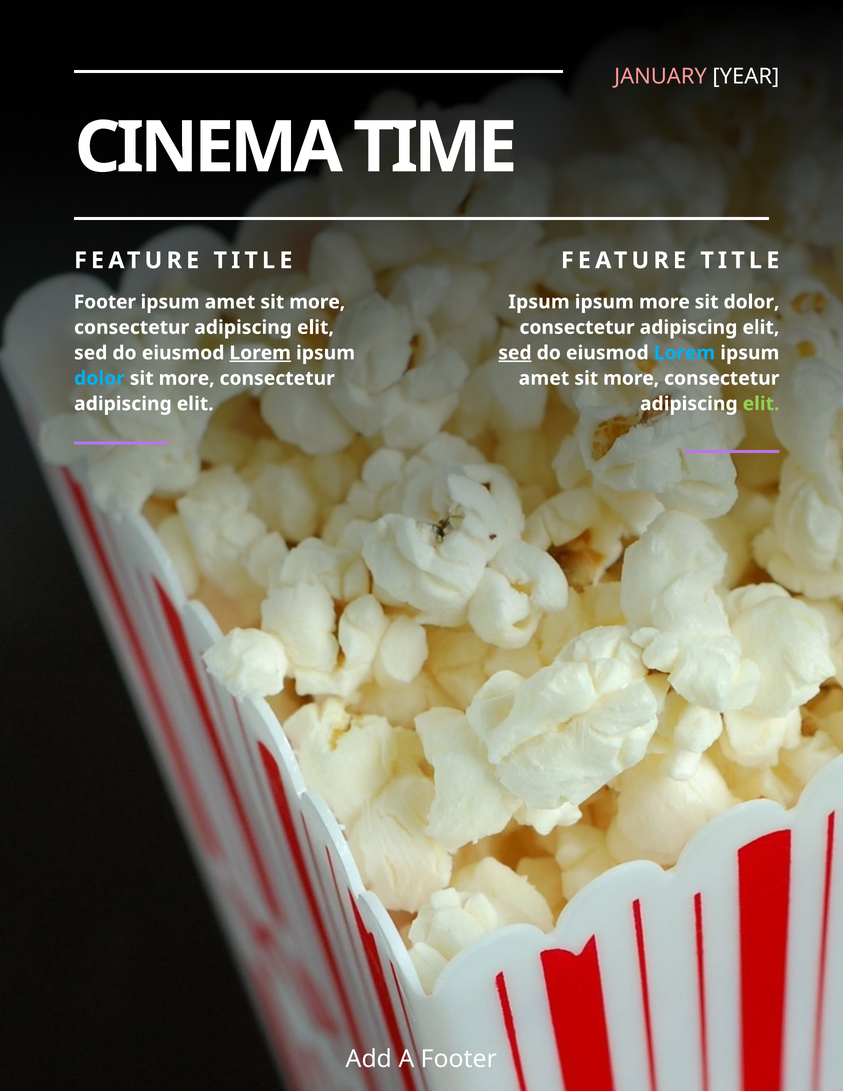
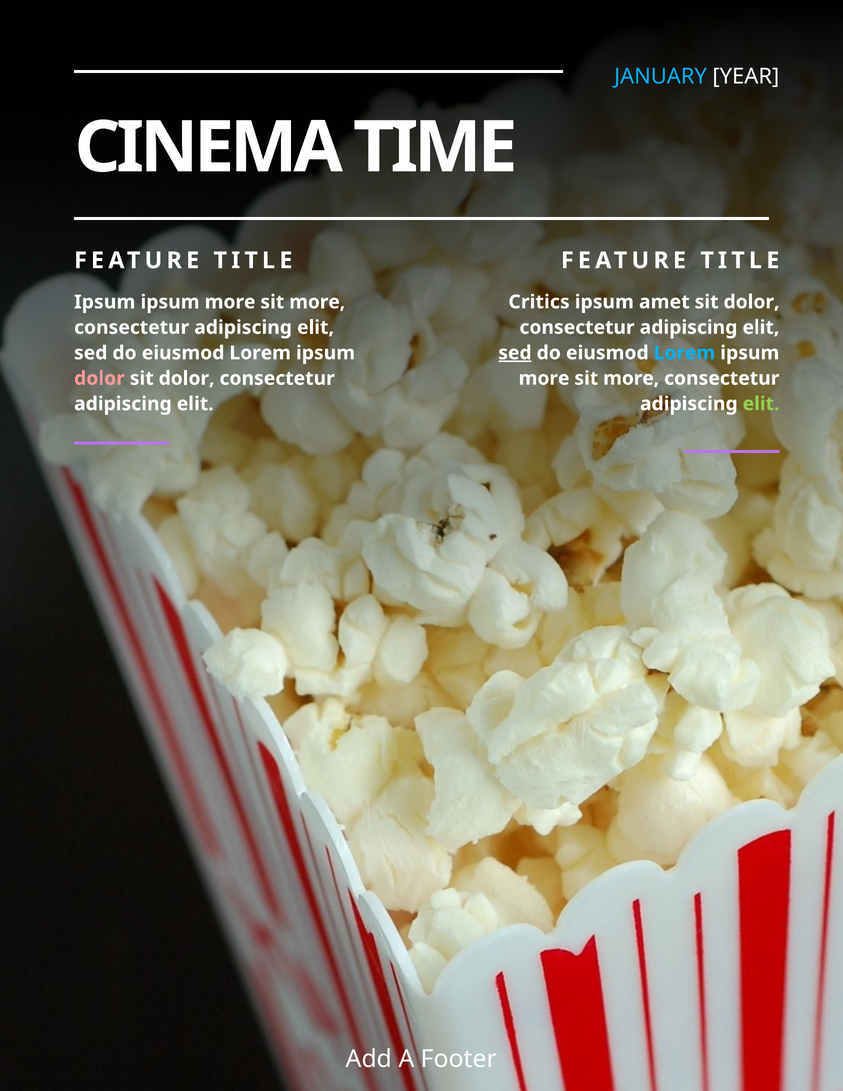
JANUARY colour: pink -> light blue (661, 77)
Footer: Footer -> Ipsum (105, 302)
amet: amet -> more (230, 302)
Ipsum: Ipsum -> Critics (539, 302)
ipsum more: more -> amet (664, 302)
Lorem underline: present -> none (260, 353)
dolor colour: light blue -> pink (99, 378)
more: more -> dolor (187, 378)
amet: amet -> more (544, 378)
